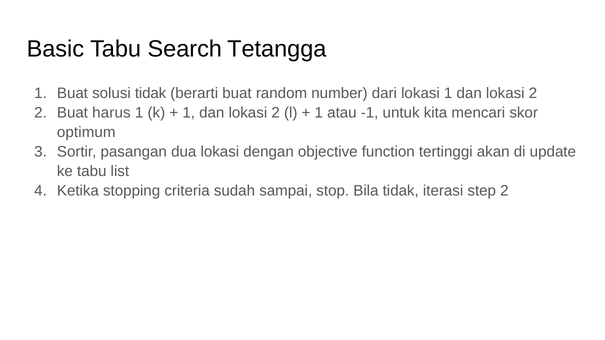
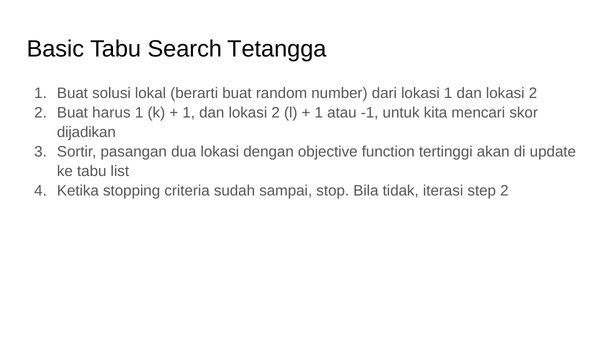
solusi tidak: tidak -> lokal (151, 94)
optimum: optimum -> dijadikan (86, 132)
